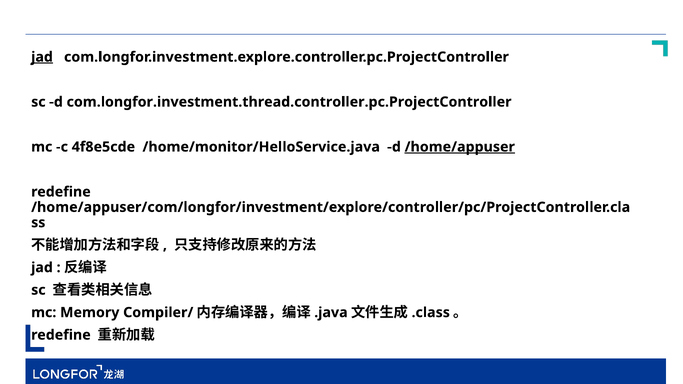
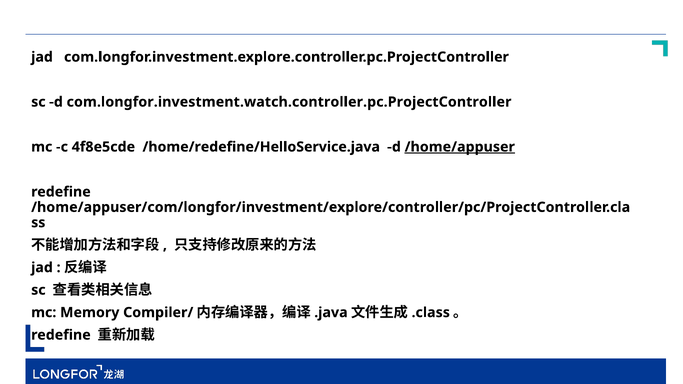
jad underline: present -> none (42, 57)
com.longfor.investment.thread.controller.pc.ProjectController: com.longfor.investment.thread.controller.pc.ProjectController -> com.longfor.investment.watch.controller.pc.ProjectController (289, 102)
/home/monitor/HelloService.java: /home/monitor/HelloService.java -> /home/redefine/HelloService.java (261, 147)
